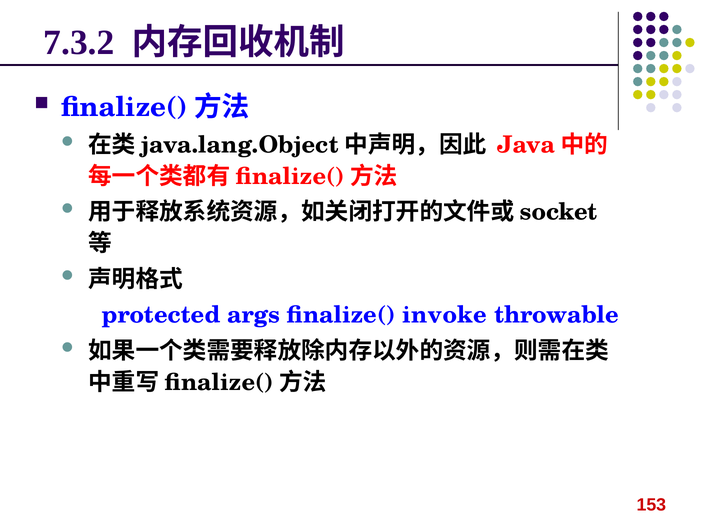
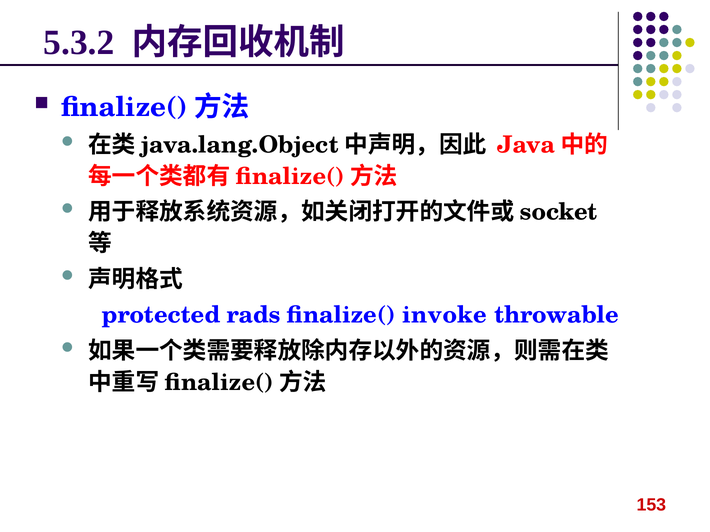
7.3.2: 7.3.2 -> 5.3.2 (79, 43)
args: args -> rads (254, 315)
